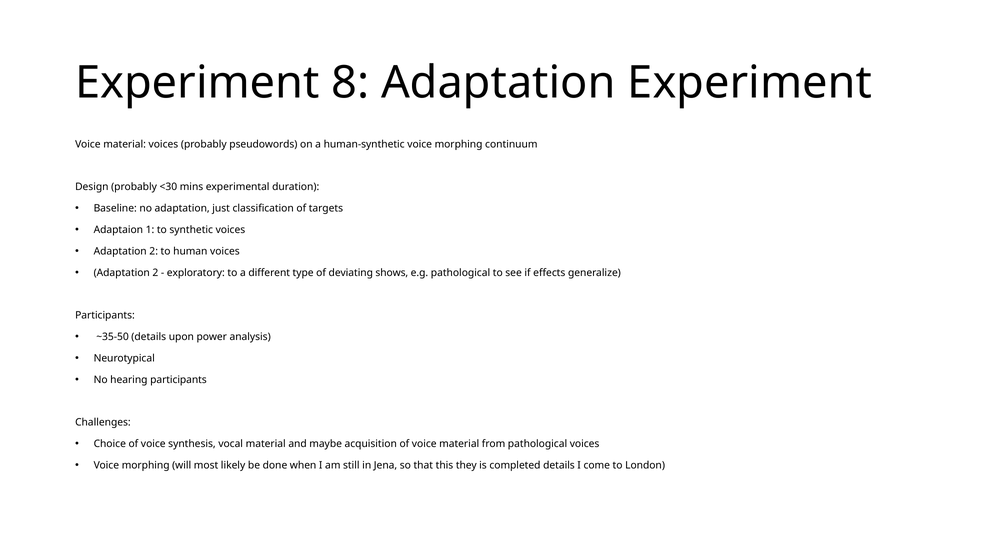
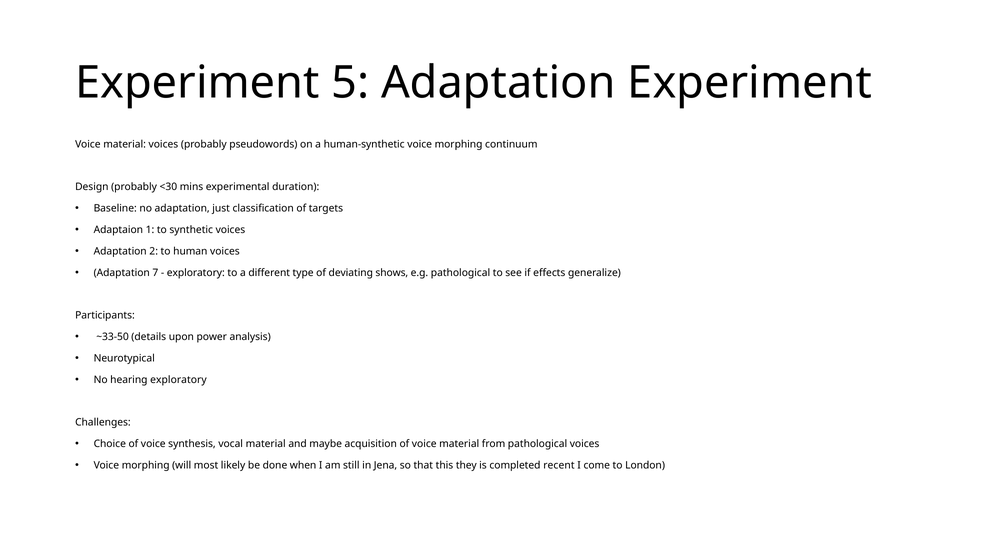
8: 8 -> 5 (350, 83)
2: 2 -> 7 (155, 272)
~35-50: ~35-50 -> ~33-50 (113, 337)
hearing participants: participants -> exploratory (178, 379)
completed details: details -> recent (559, 465)
